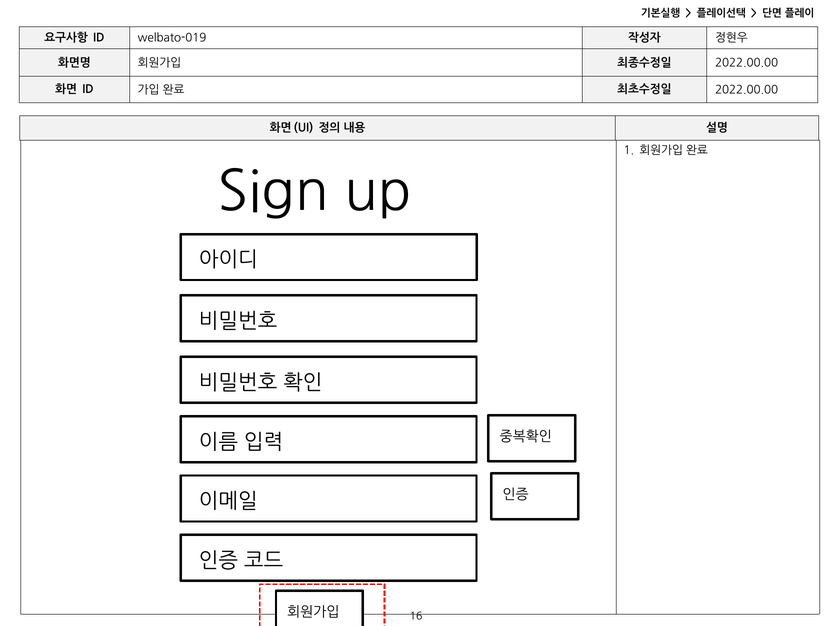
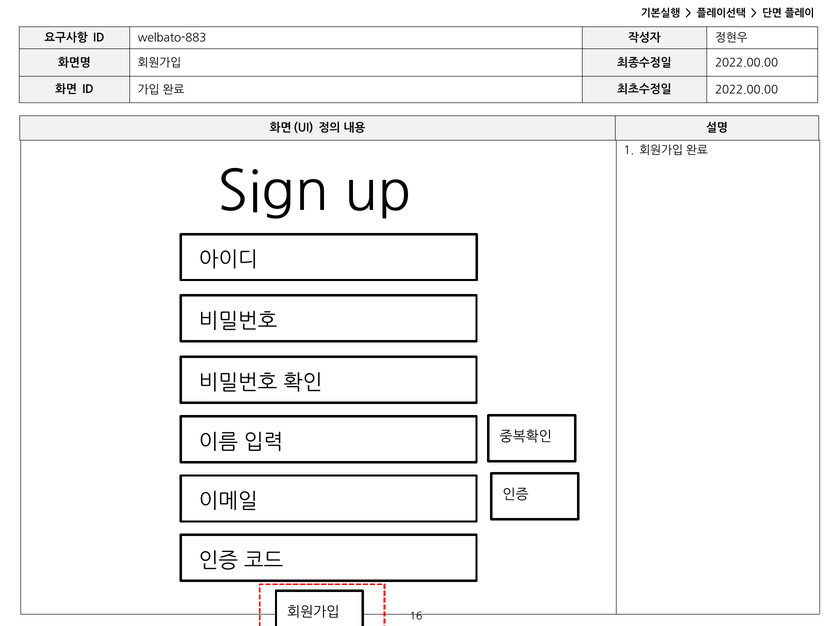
welbato-019: welbato-019 -> welbato-883 (172, 38)
